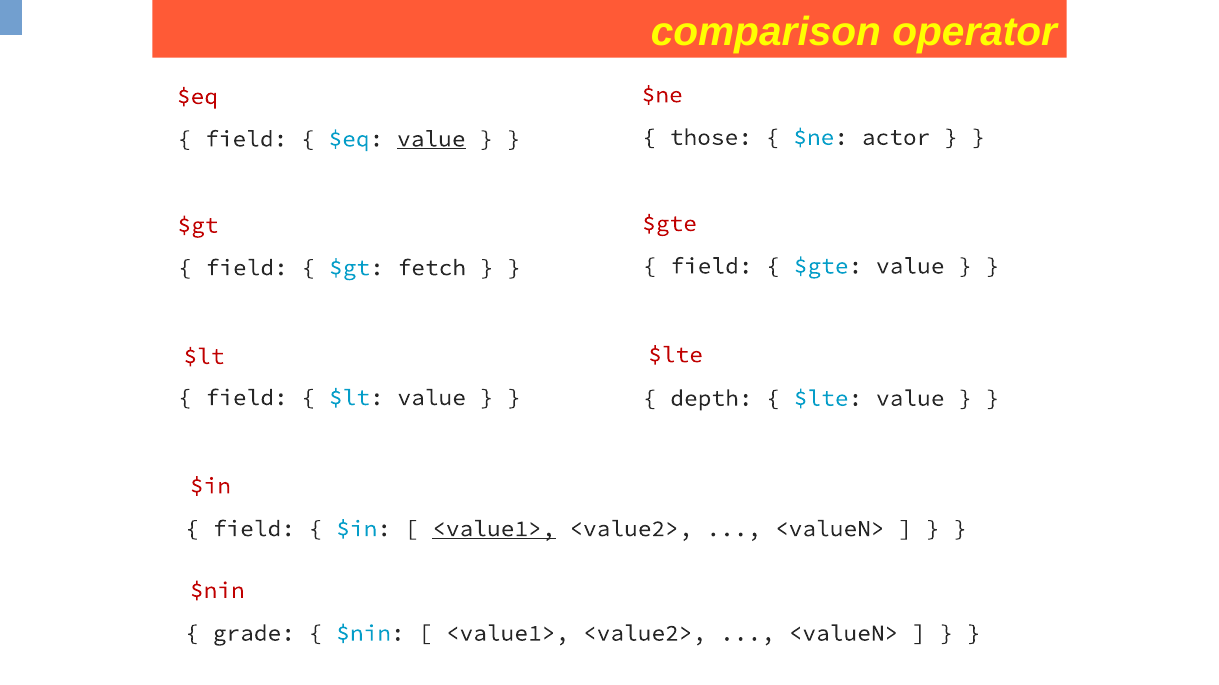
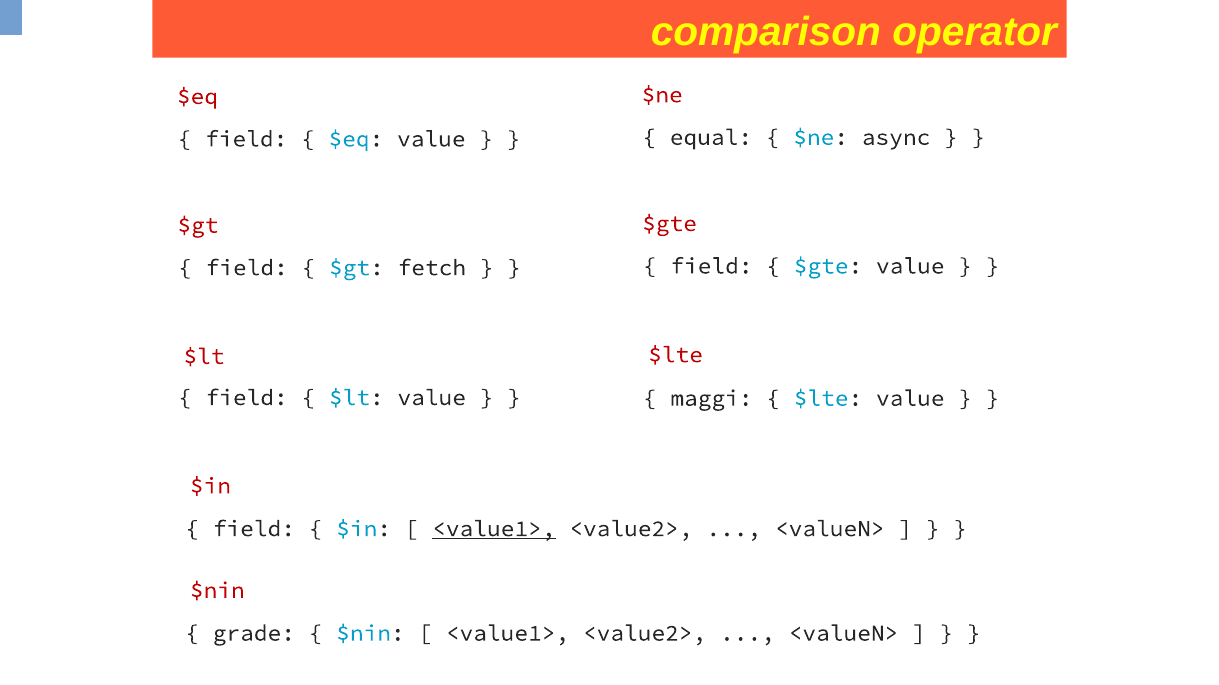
those: those -> equal (711, 137)
actor: actor -> async (896, 137)
value underline: present -> none (431, 139)
depth: depth -> maggi (711, 399)
